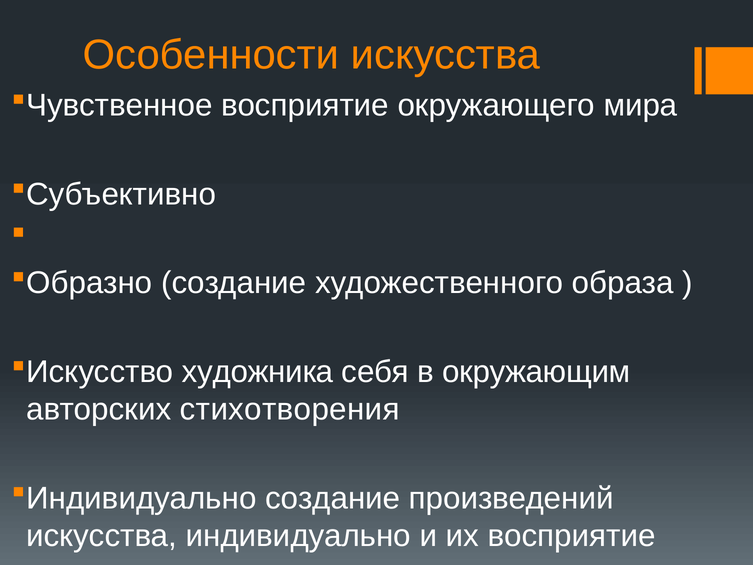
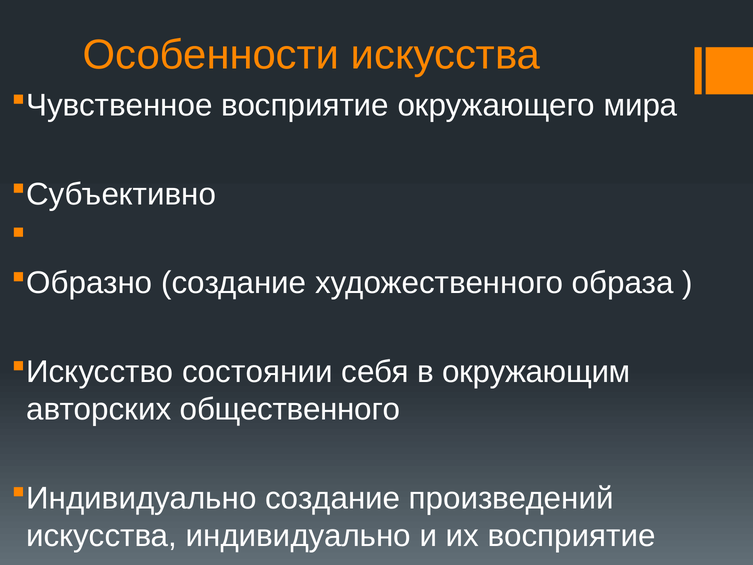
художника: художника -> состоянии (257, 372)
стихотворения: стихотворения -> общественного (290, 409)
